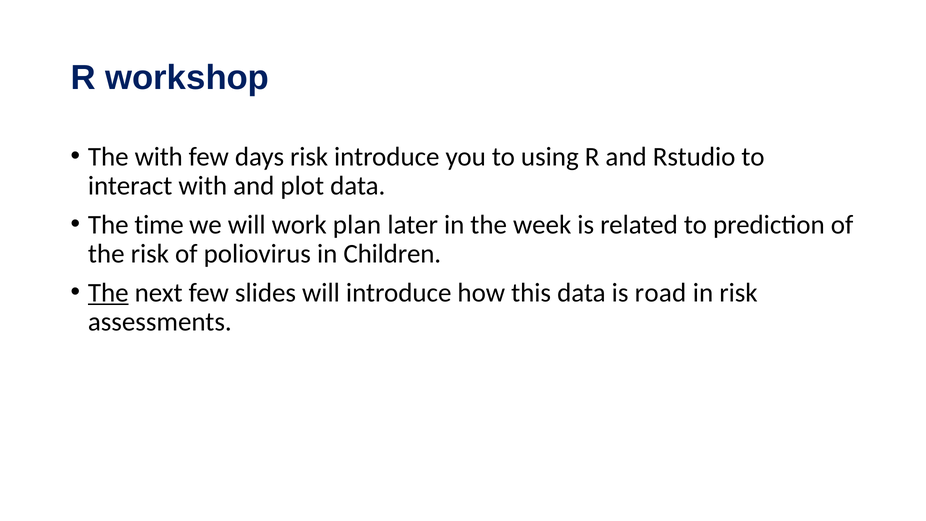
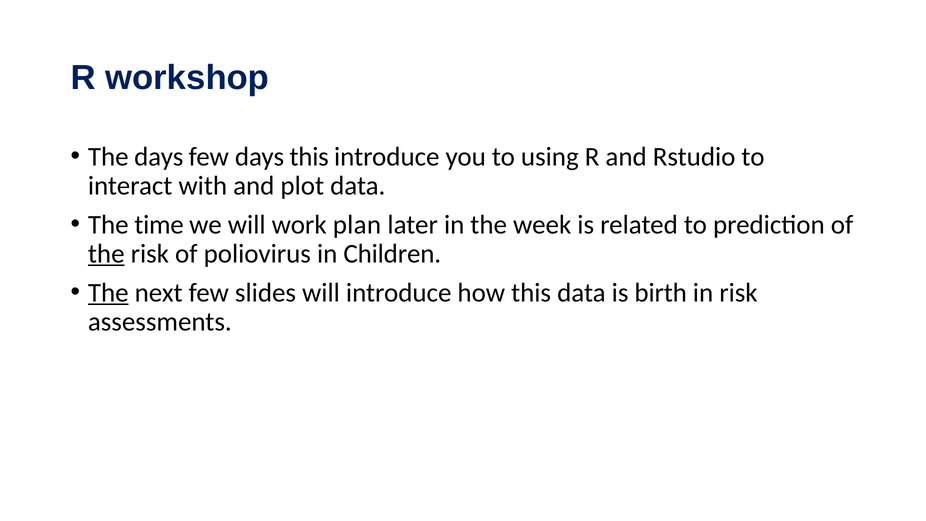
The with: with -> days (159, 157)
days risk: risk -> this (309, 157)
the underline: none -> present (106, 254)
road: road -> birth (661, 293)
